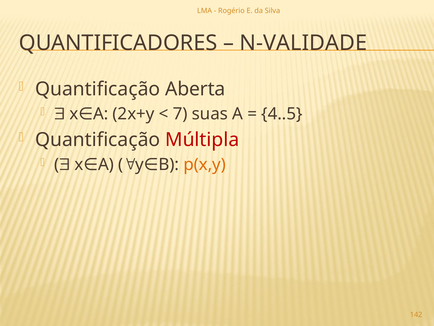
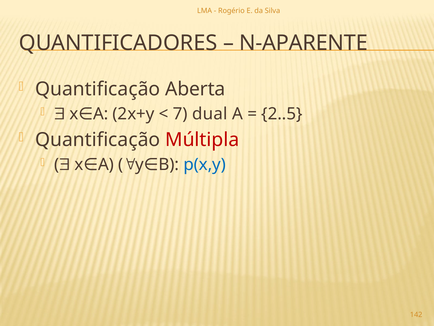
N-VALIDADE: N-VALIDADE -> N-APARENTE (303, 43)
suas: suas -> dual (210, 114)
4..5: 4..5 -> 2..5 (282, 114)
p(x,y colour: orange -> blue (205, 164)
